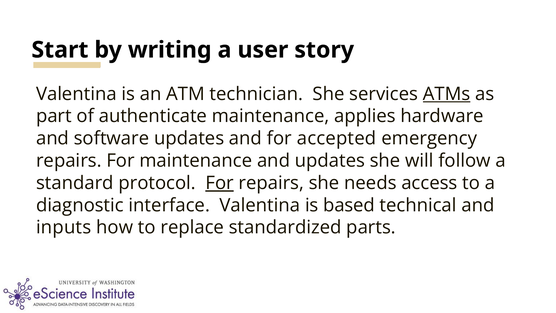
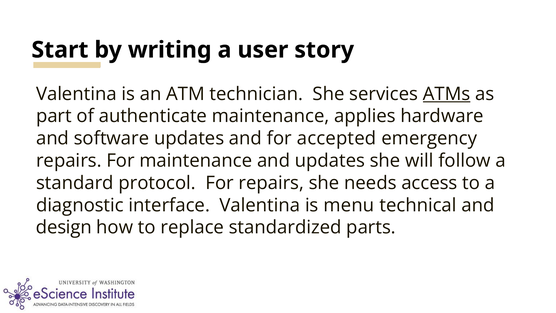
For underline: present -> none (220, 183)
based: based -> menu (349, 205)
inputs: inputs -> design (64, 227)
